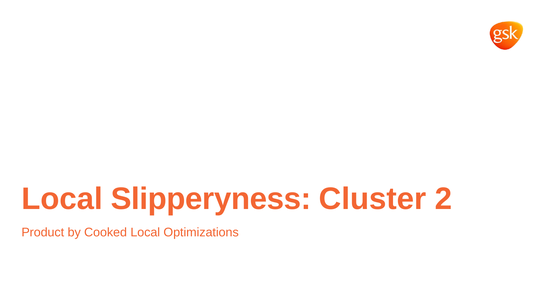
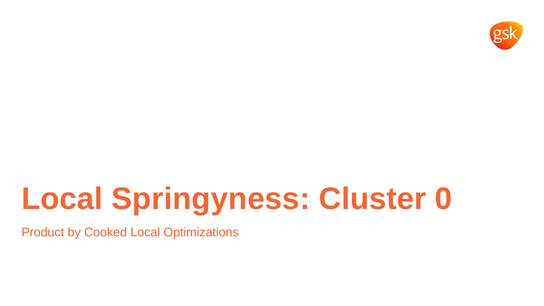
Slipperyness: Slipperyness -> Springyness (211, 199)
2: 2 -> 0 (443, 199)
